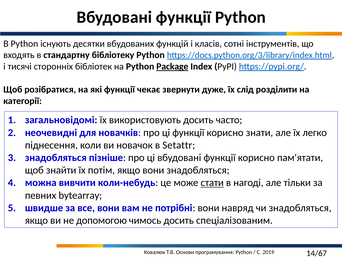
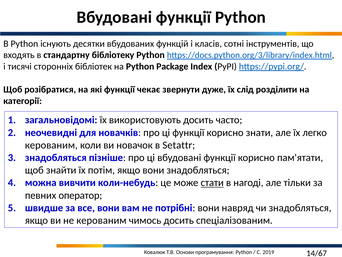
Package underline: present -> none (172, 66)
піднесення: піднесення -> керованим (51, 145)
bytearray: bytearray -> оператор (80, 195)
не допомогою: допомогою -> керованим (101, 220)
